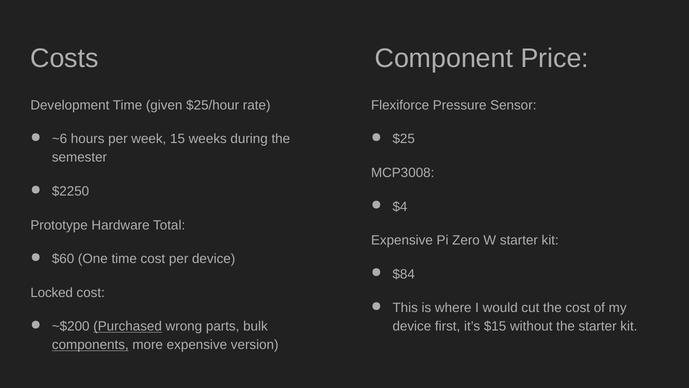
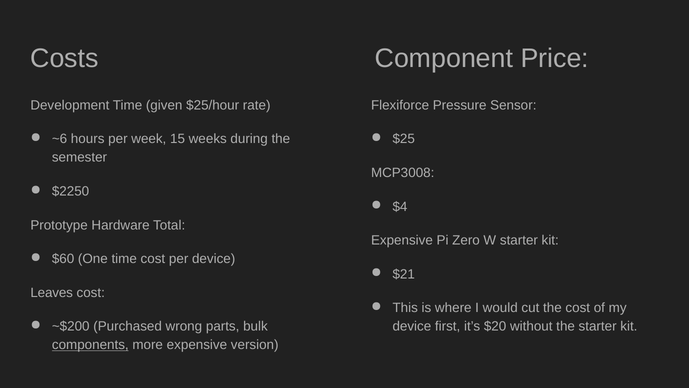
$84: $84 -> $21 (404, 274)
Locked: Locked -> Leaves (52, 292)
Purchased underline: present -> none (128, 326)
$15: $15 -> $20 (495, 326)
